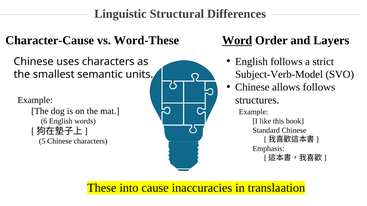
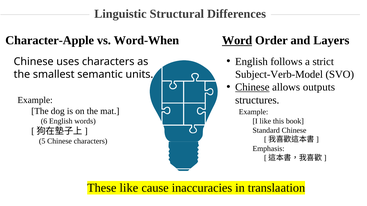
Character-Cause: Character-Cause -> Character-Apple (50, 40)
Word-These: Word-These -> Word-When (146, 40)
Chinese underline: none -> present (252, 87)
allows follows: follows -> outputs (319, 87)
These into: into -> like (129, 188)
